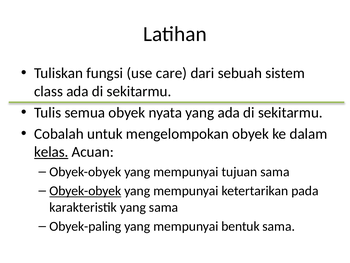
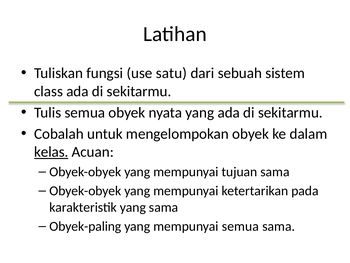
care: care -> satu (171, 73)
Obyek-obyek underline: present -> none (85, 191)
mempunyai bentuk: bentuk -> semua (240, 226)
